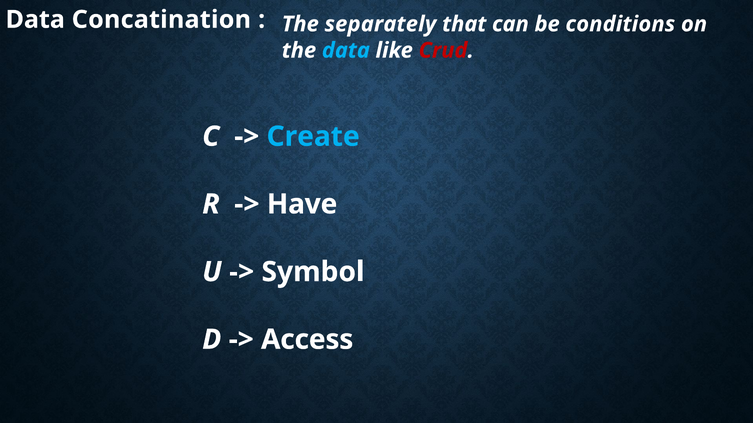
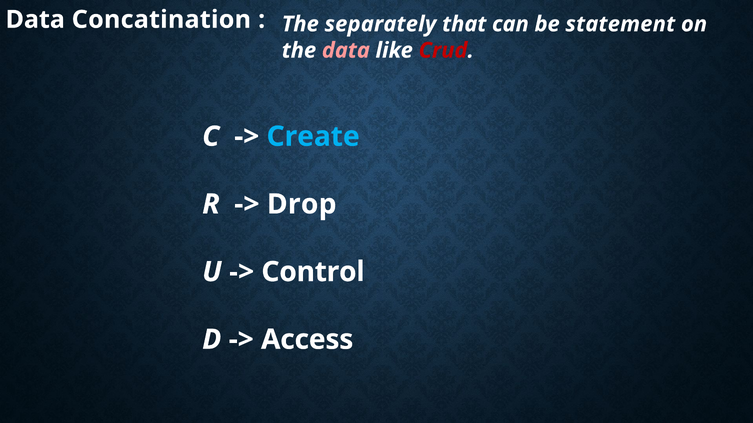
conditions: conditions -> statement (620, 24)
data colour: light blue -> pink (346, 50)
Have: Have -> Drop (302, 204)
Symbol: Symbol -> Control (313, 272)
